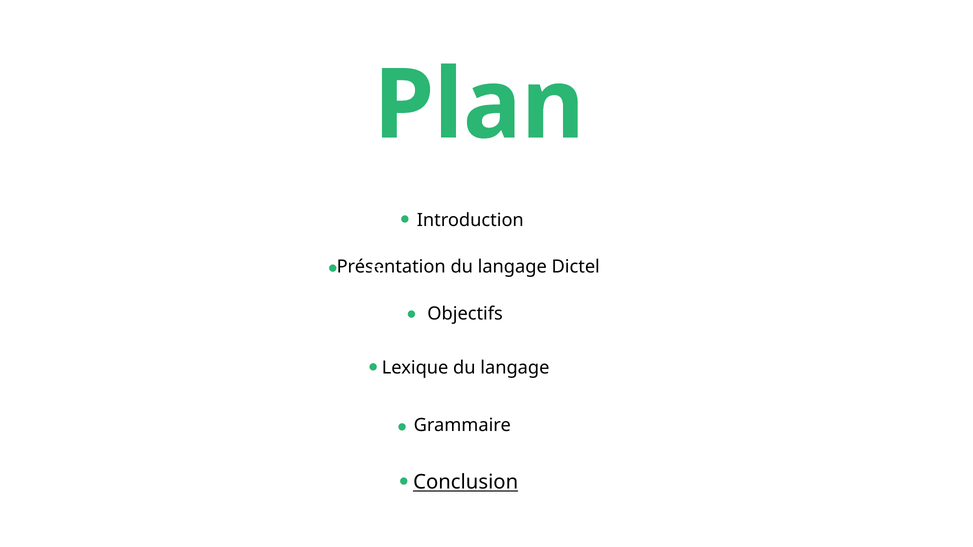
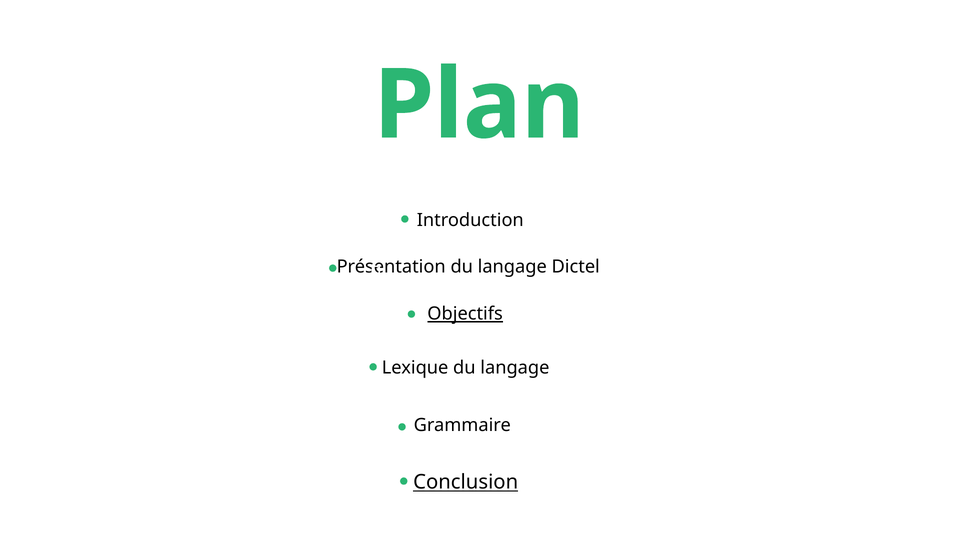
Objectifs underline: none -> present (465, 314)
